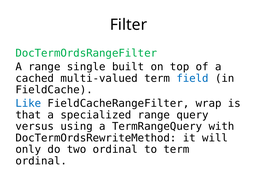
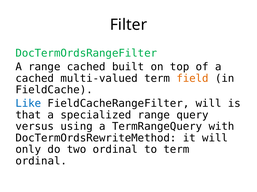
range single: single -> cached (86, 67)
field colour: blue -> orange (193, 79)
FieldCacheRangeFilter wrap: wrap -> will (209, 104)
